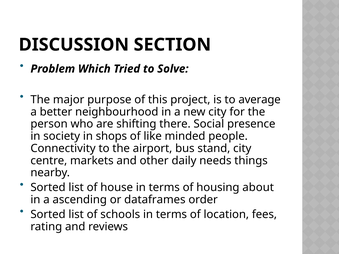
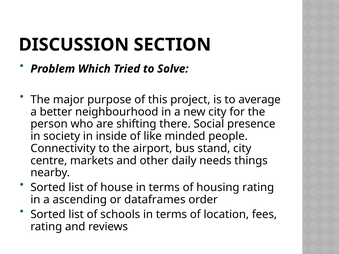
shops: shops -> inside (111, 136)
housing about: about -> rating (258, 188)
